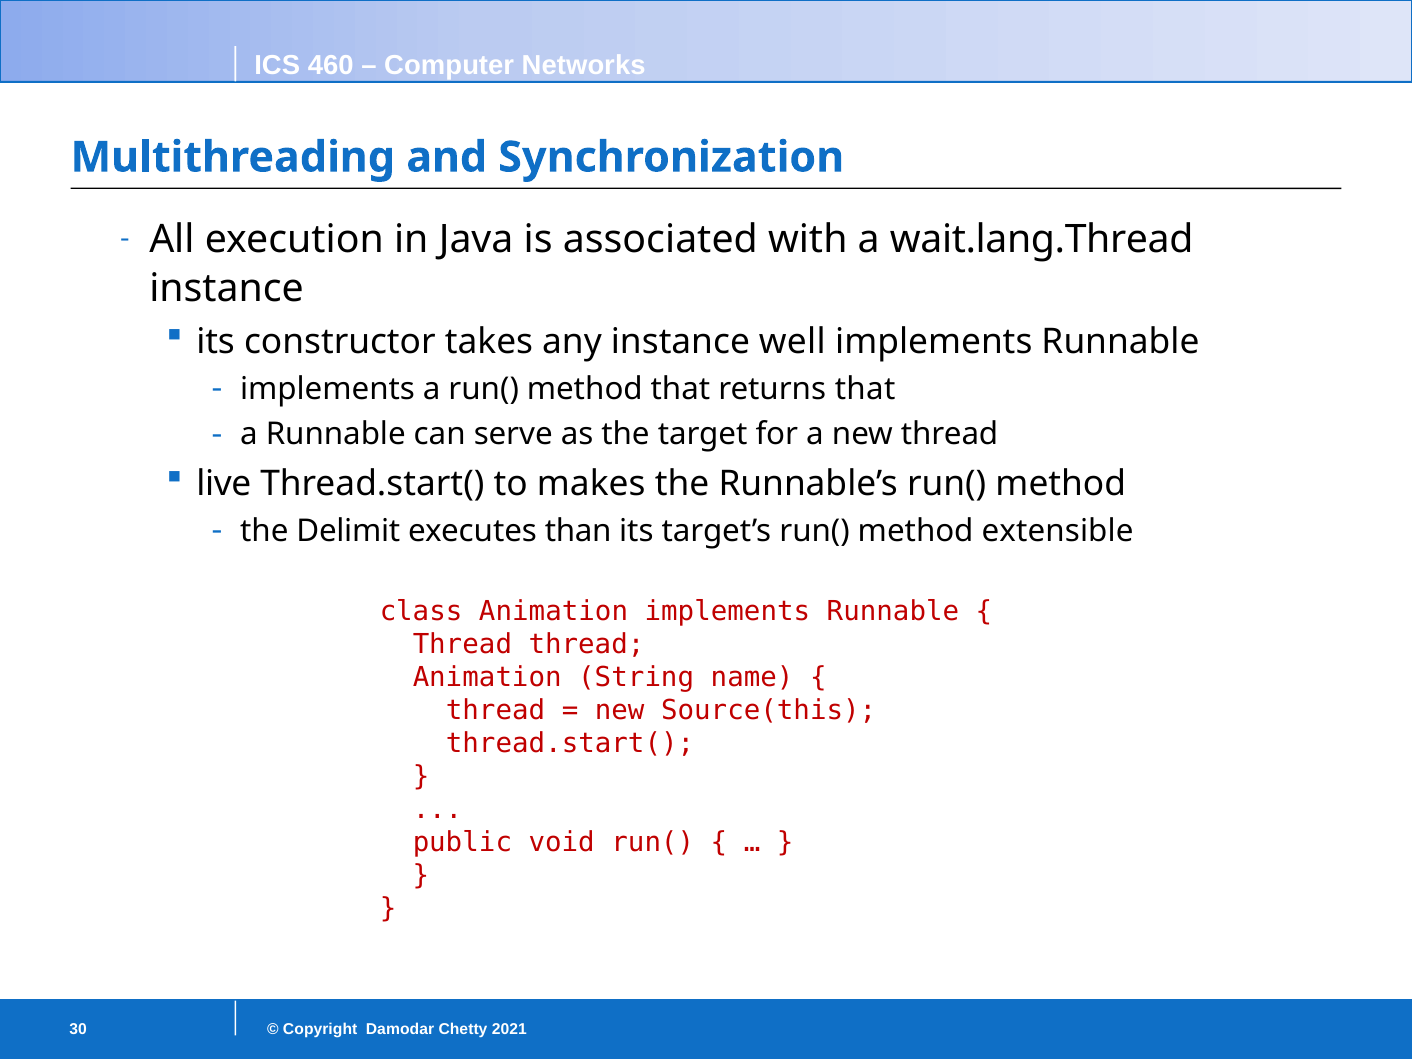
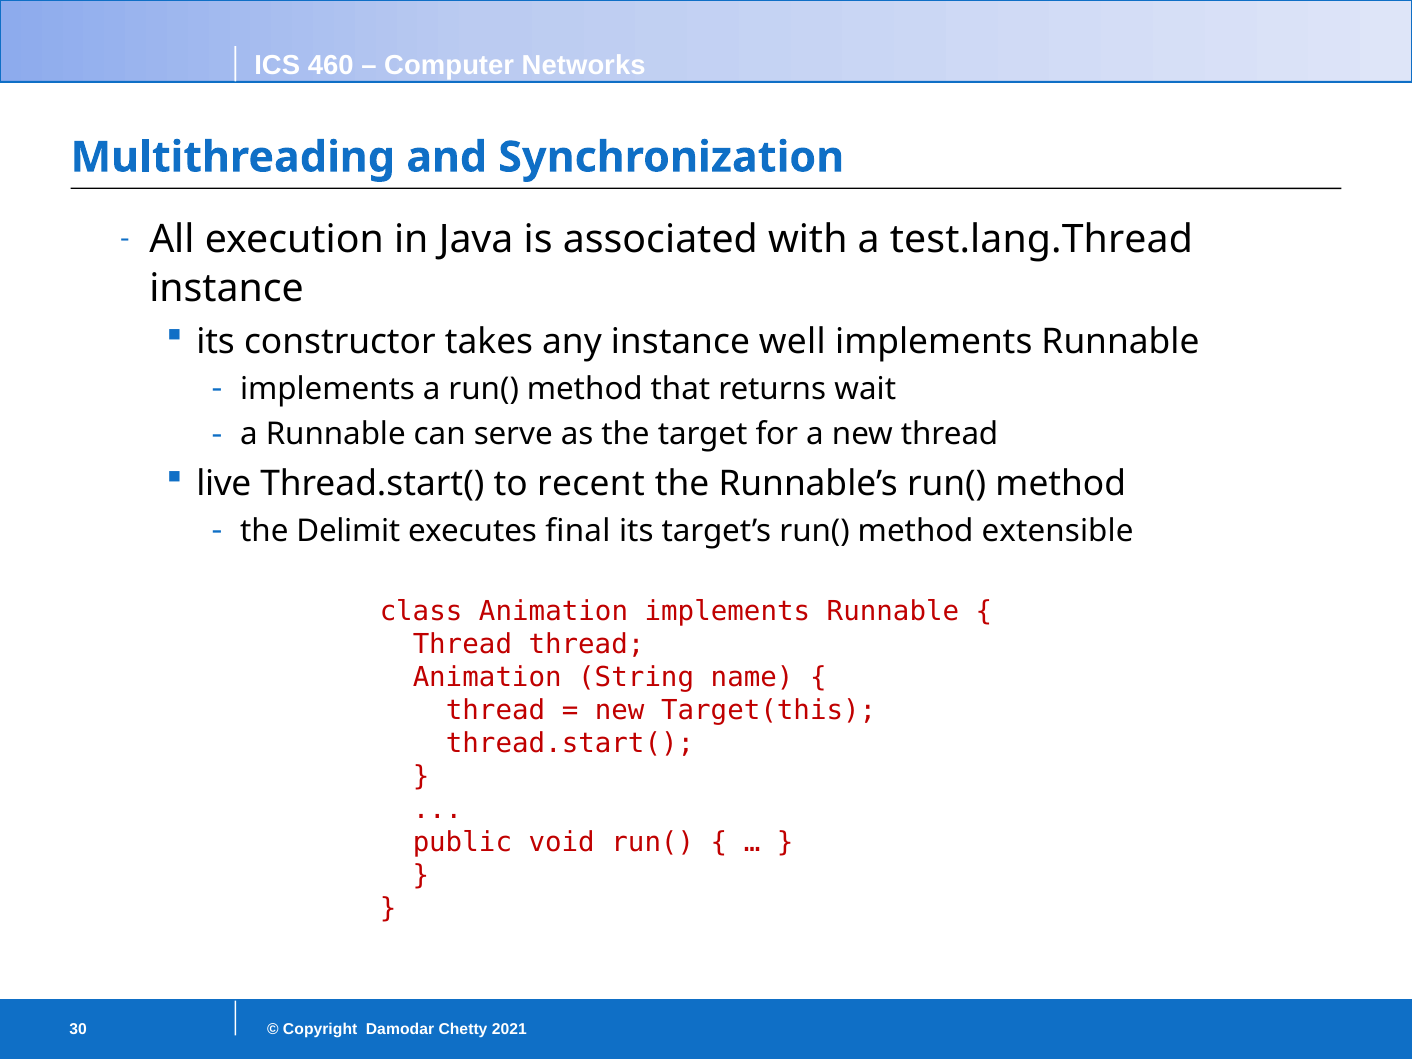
wait.lang.Thread: wait.lang.Thread -> test.lang.Thread (1041, 239)
returns that: that -> wait (865, 389)
makes: makes -> recent (591, 483)
than: than -> final (578, 531)
Source(this: Source(this -> Target(this (769, 710)
